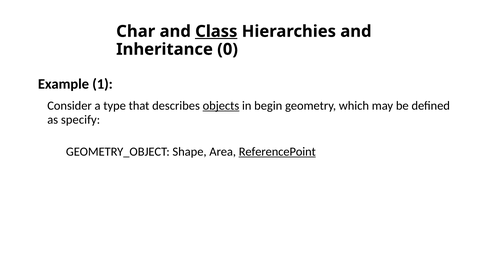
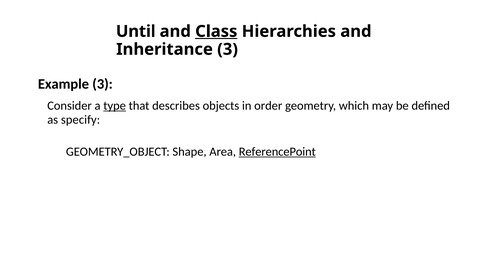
Char: Char -> Until (136, 31)
Inheritance 0: 0 -> 3 (228, 49)
Example 1: 1 -> 3 (103, 84)
type underline: none -> present (115, 106)
objects underline: present -> none (221, 106)
begin: begin -> order (268, 106)
